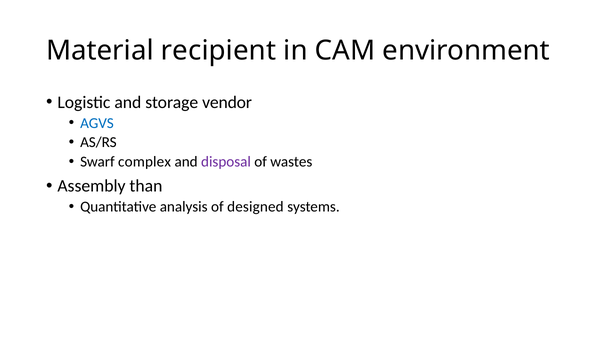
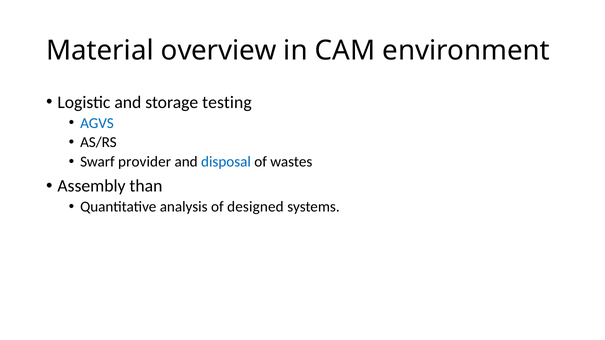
recipient: recipient -> overview (219, 51)
vendor: vendor -> testing (227, 102)
complex: complex -> provider (145, 162)
disposal colour: purple -> blue (226, 162)
